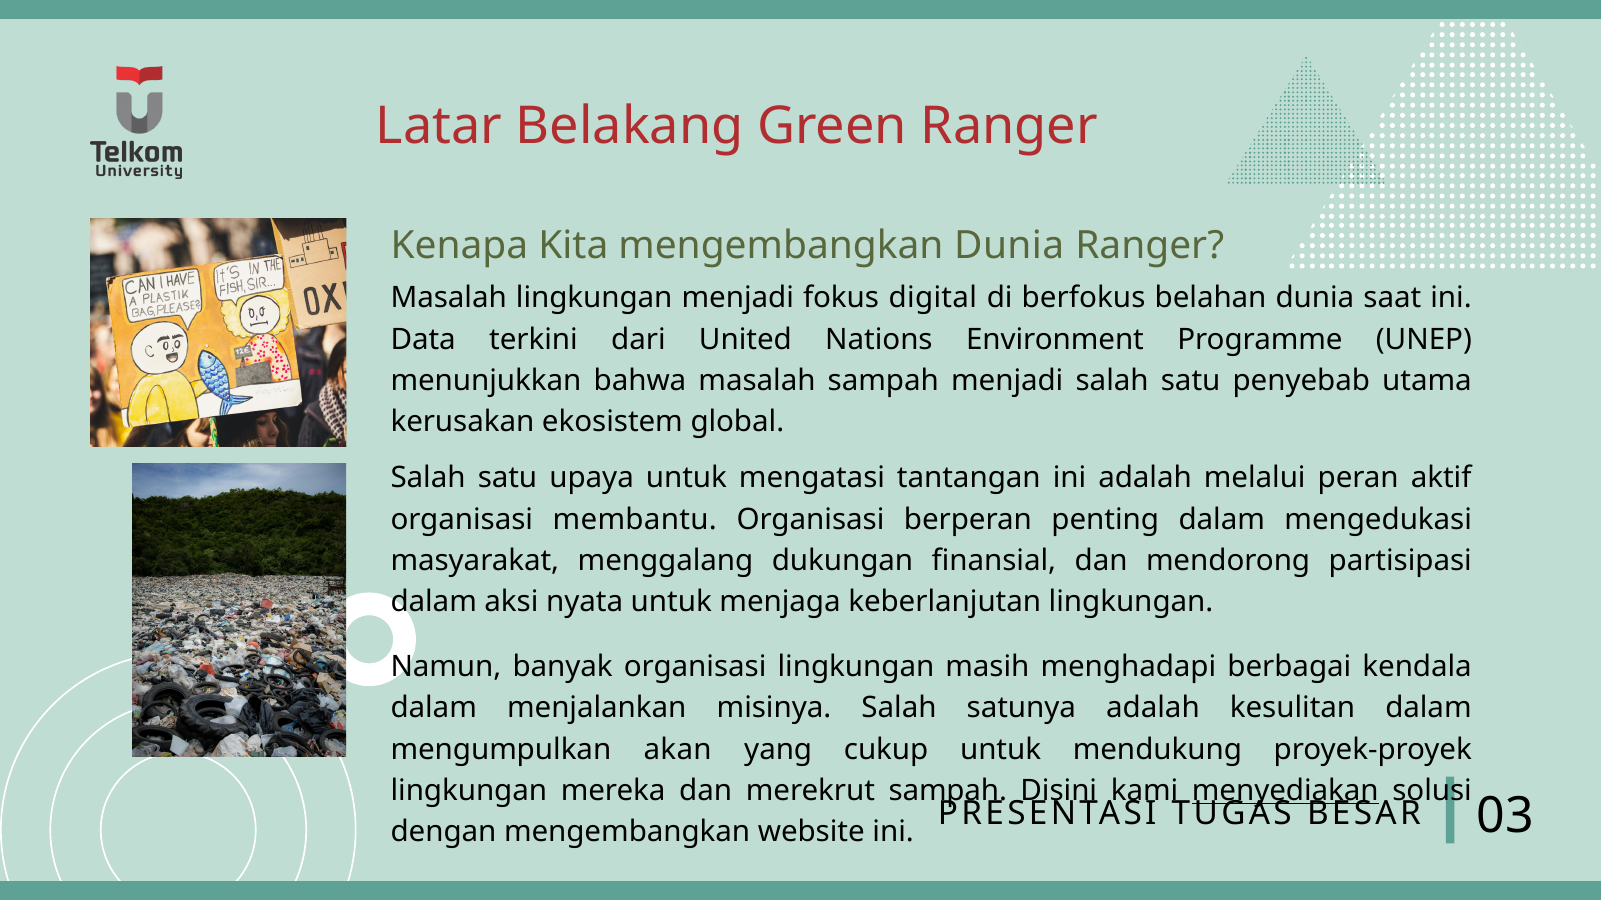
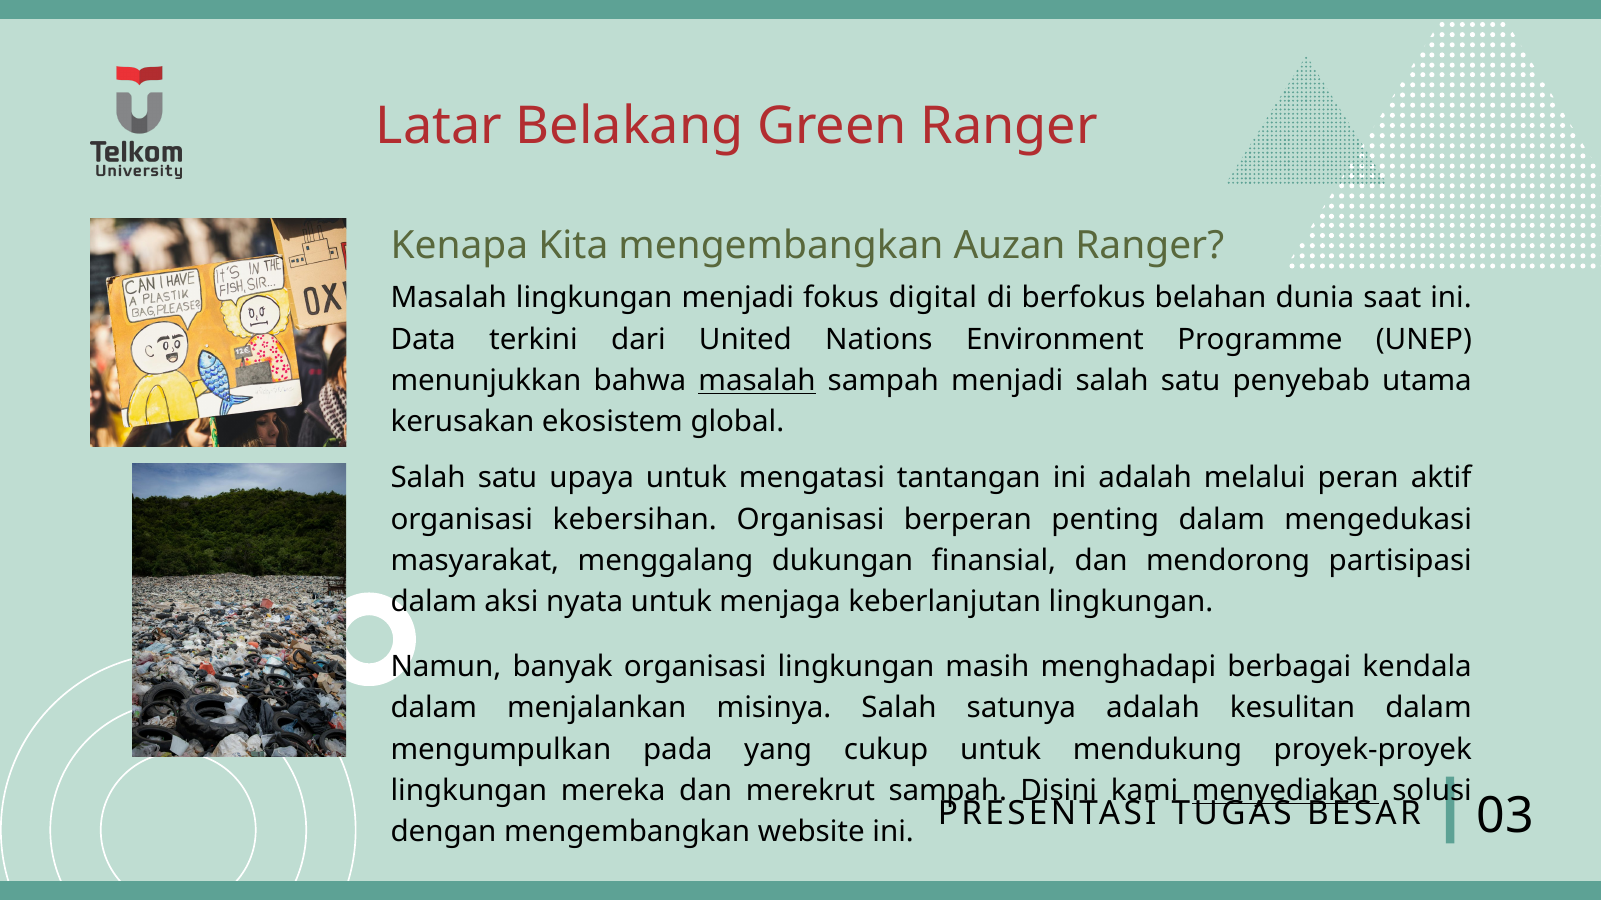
mengembangkan Dunia: Dunia -> Auzan (1010, 245)
masalah underline: none -> present (757, 381)
membantu: membantu -> kebersihan (635, 520)
akan: akan -> pada (678, 750)
